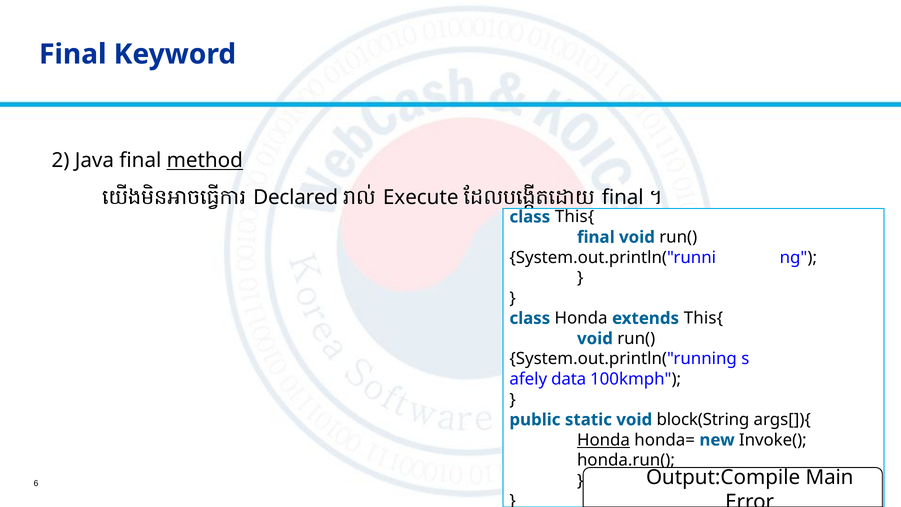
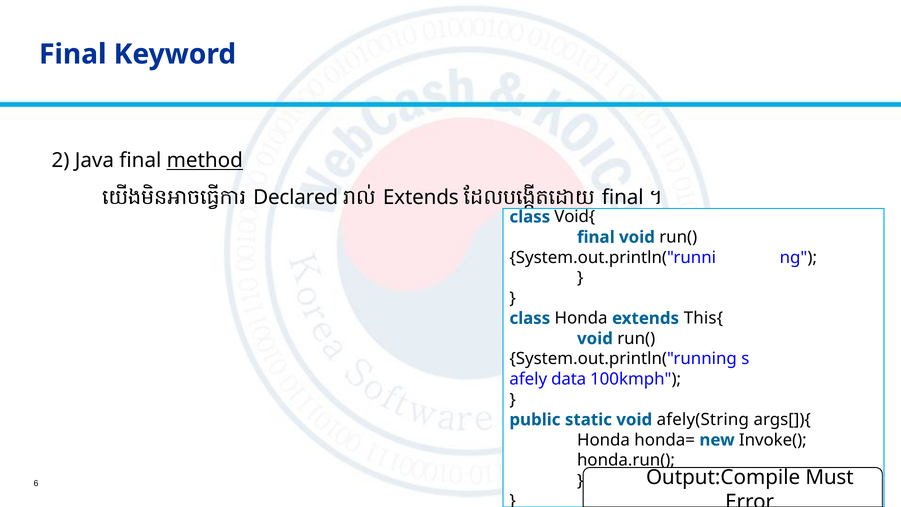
Execute: Execute -> Extends (421, 198)
class This{: This{ -> Void{ (575, 217)
block(String: block(String -> afely(String (703, 420)
Honda underline: present -> none (603, 440)
Main: Main -> Must (830, 477)
